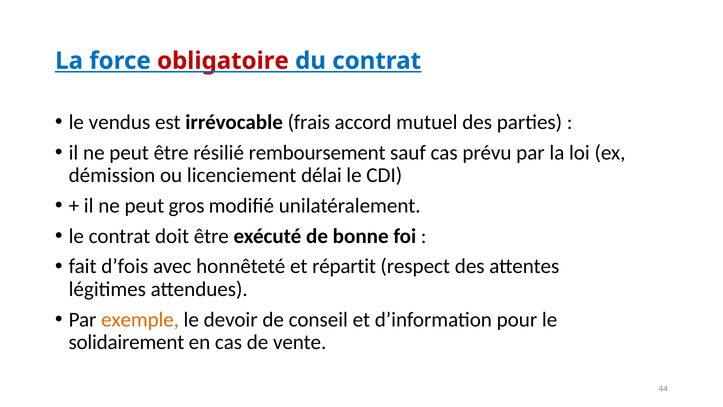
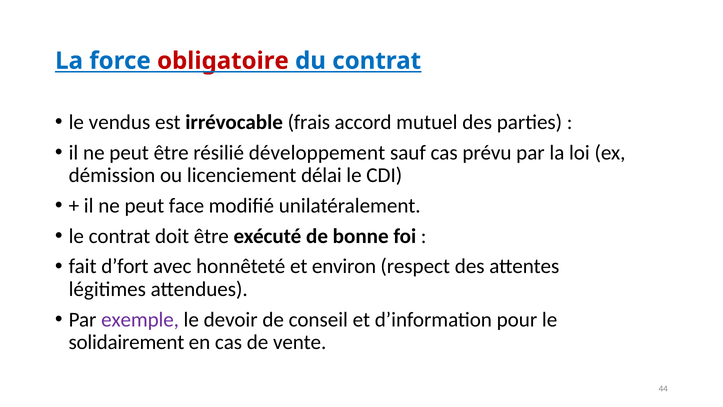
remboursement: remboursement -> développement (317, 153)
gros: gros -> face (187, 206)
d’fois: d’fois -> d’fort (125, 266)
répartit: répartit -> environ (344, 266)
exemple colour: orange -> purple (140, 319)
